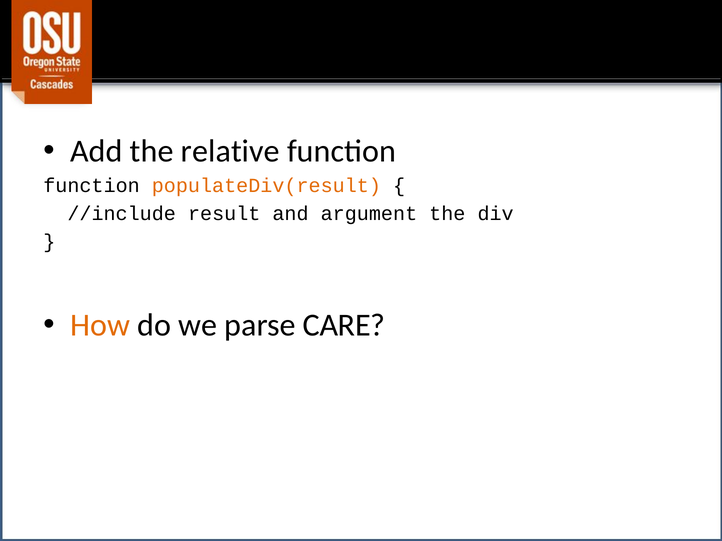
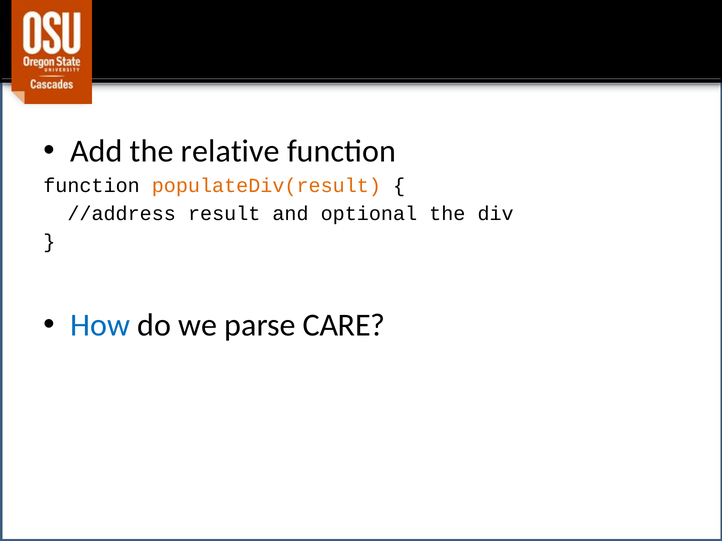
//include: //include -> //address (122, 214)
argument: argument -> optional (369, 214)
How colour: orange -> blue (100, 326)
